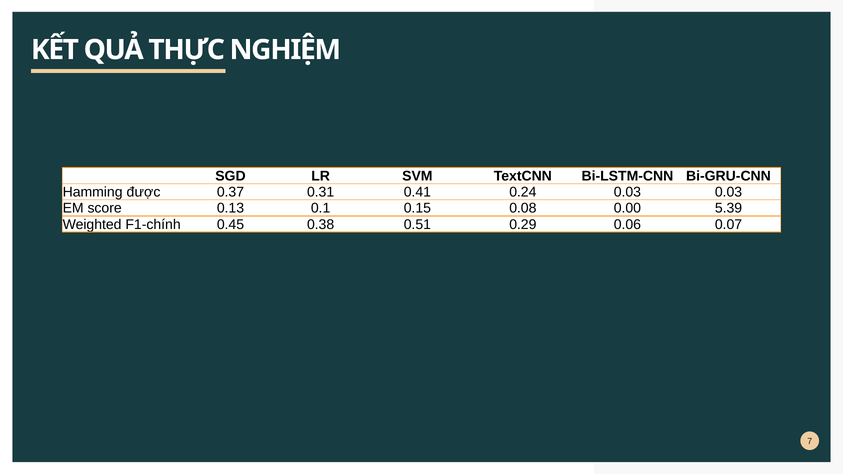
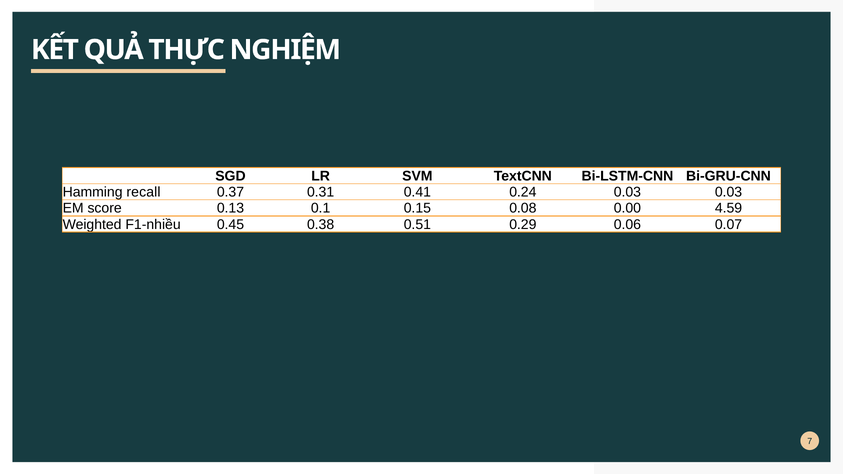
được: được -> recall (144, 192)
5.39: 5.39 -> 4.59 (729, 208)
F1-chính: F1-chính -> F1-nhiều (153, 225)
